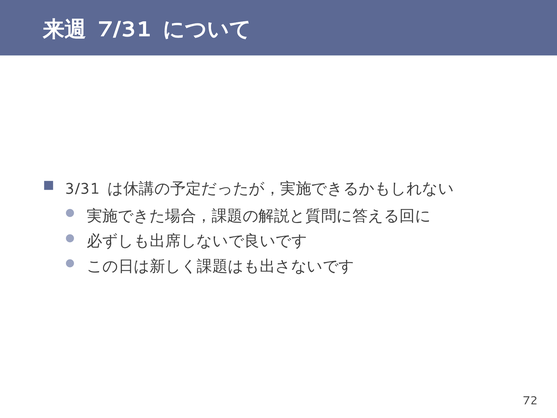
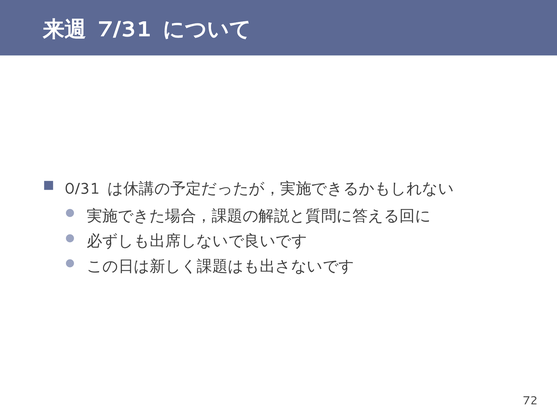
3/31: 3/31 -> 0/31 (82, 189)
